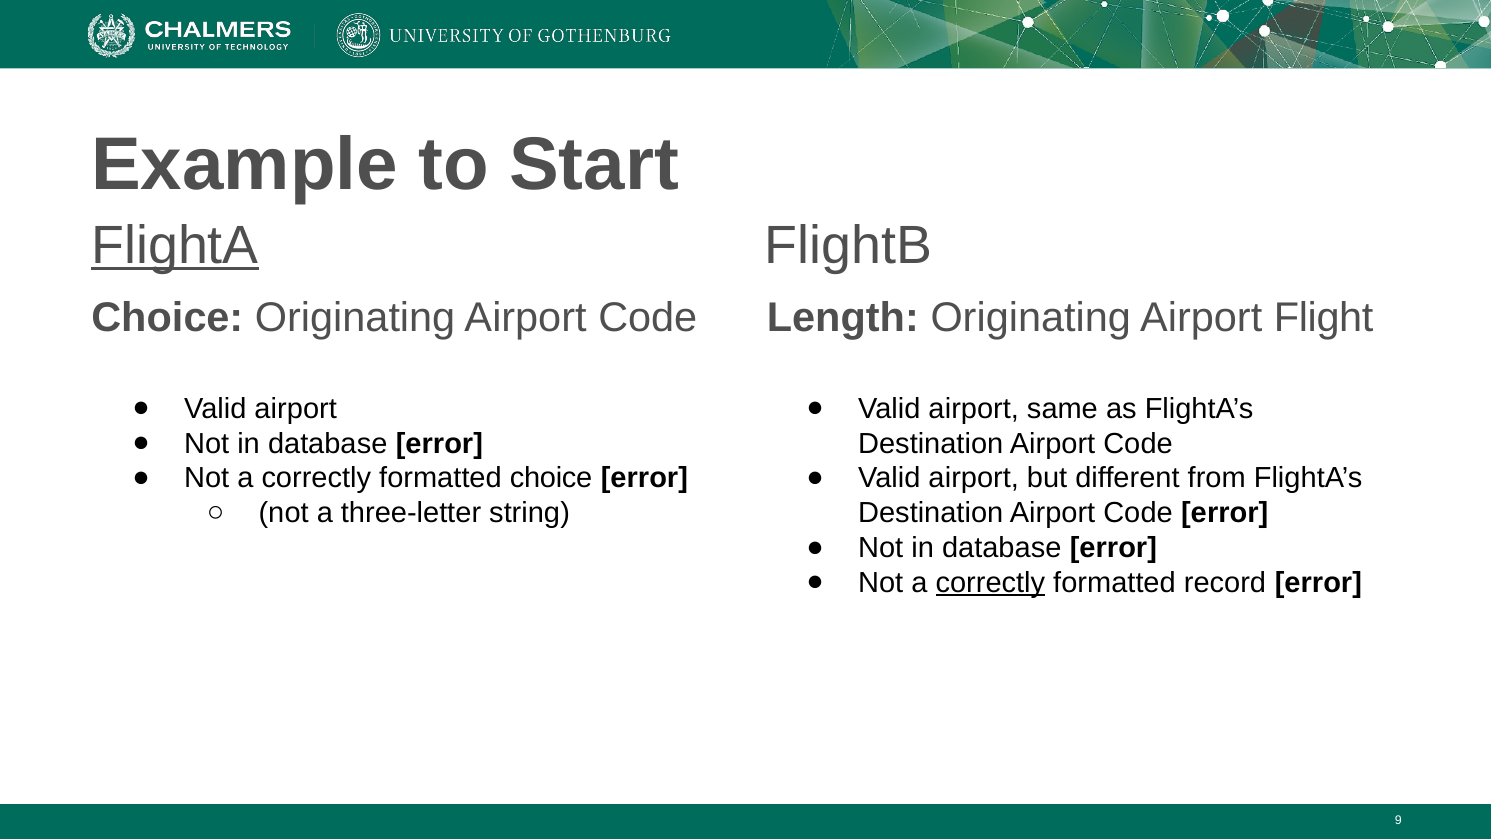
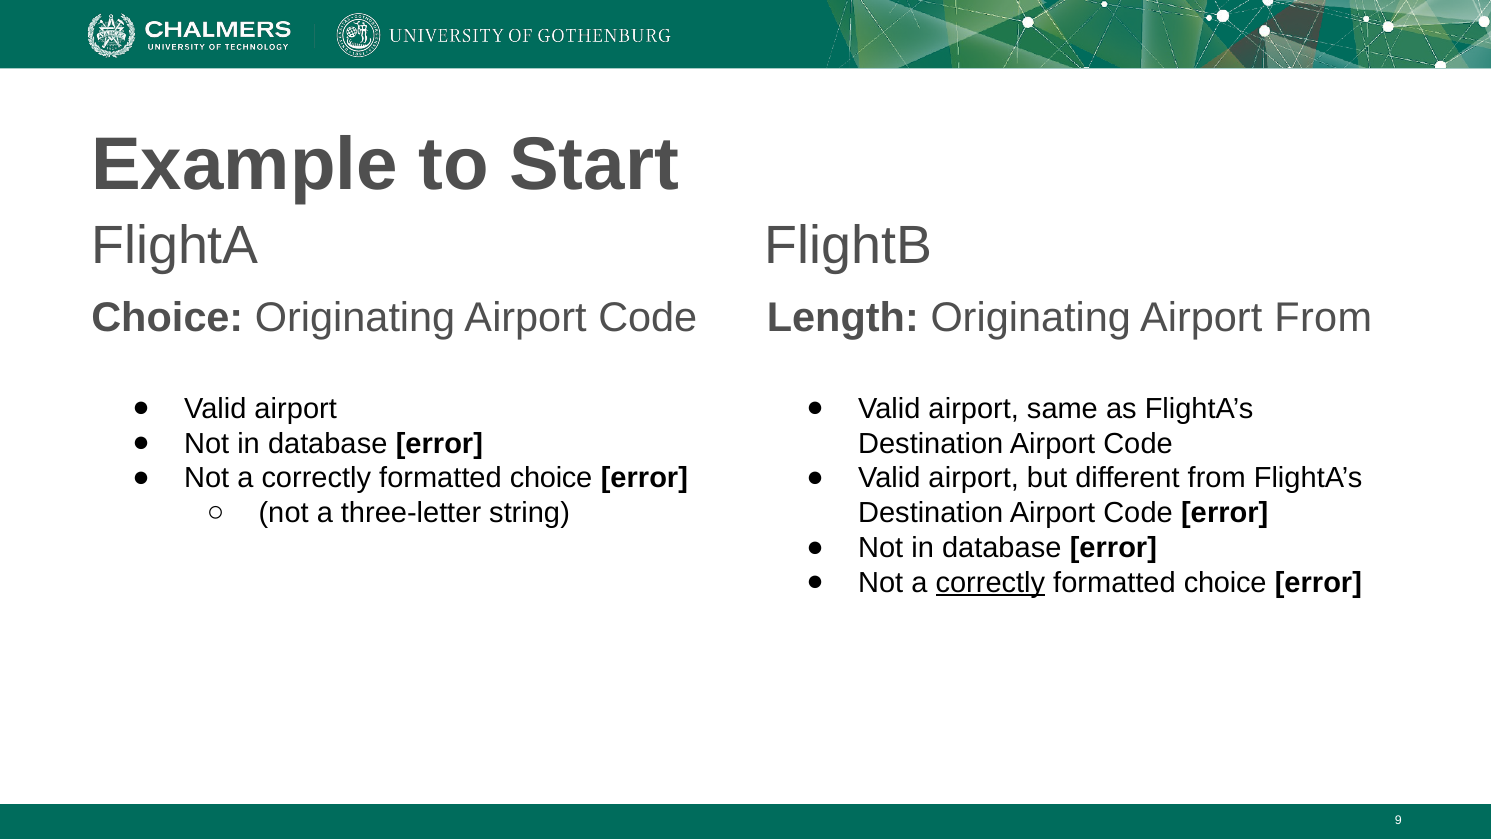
FlightA underline: present -> none (175, 245)
Airport Flight: Flight -> From (1323, 318)
record: record -> choice (1225, 583)
